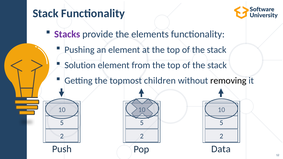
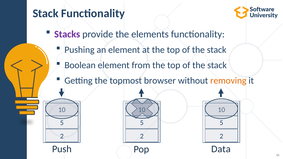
Solution: Solution -> Boolean (80, 65)
children: children -> browser (160, 81)
removing colour: black -> orange (228, 81)
